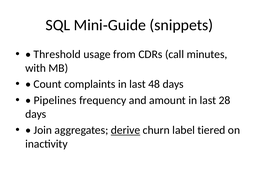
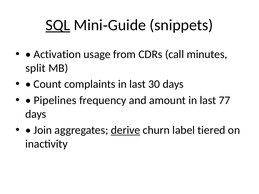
SQL underline: none -> present (58, 25)
Threshold: Threshold -> Activation (57, 54)
with: with -> split (36, 68)
48: 48 -> 30 (154, 84)
28: 28 -> 77 (225, 100)
